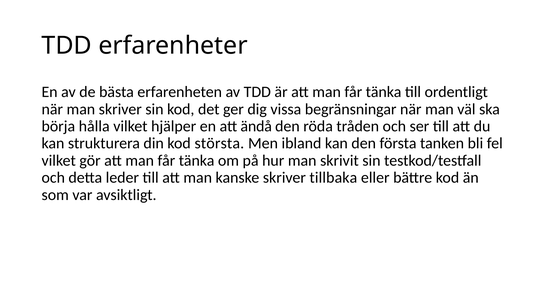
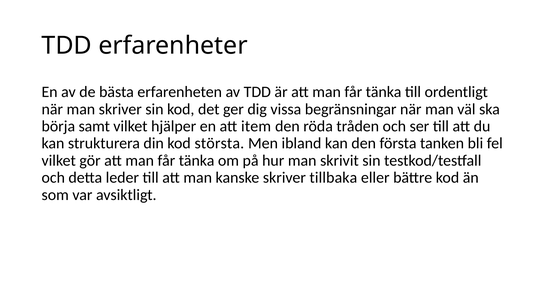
hålla: hålla -> samt (94, 126)
ändå: ändå -> item (256, 126)
